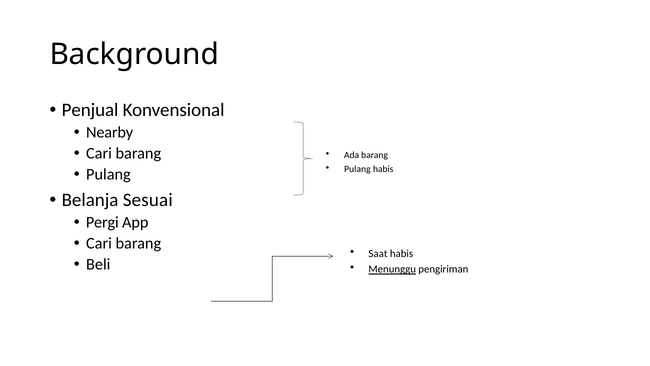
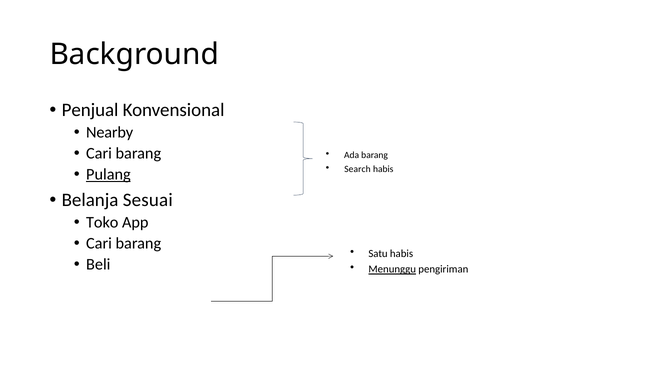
Pulang: Pulang -> Search (357, 169)
Pulang underline: none -> present (108, 174)
Pergi: Pergi -> Toko (102, 222)
Saat: Saat -> Satu (378, 253)
